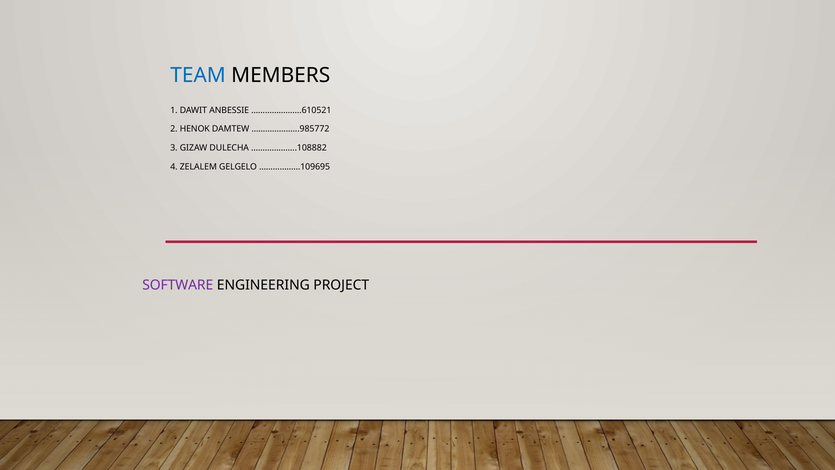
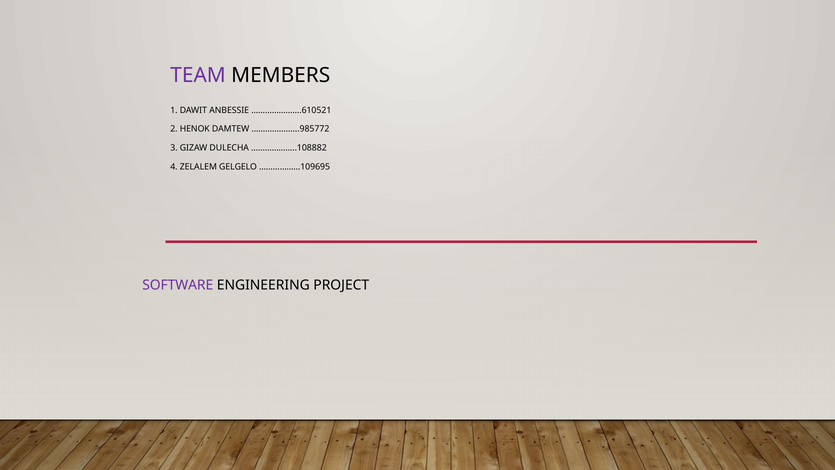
TEAM colour: blue -> purple (198, 75)
